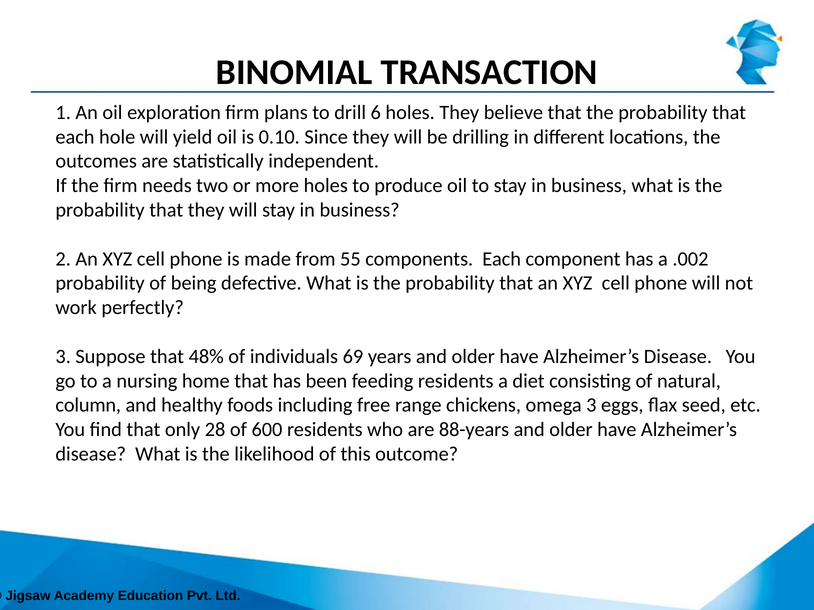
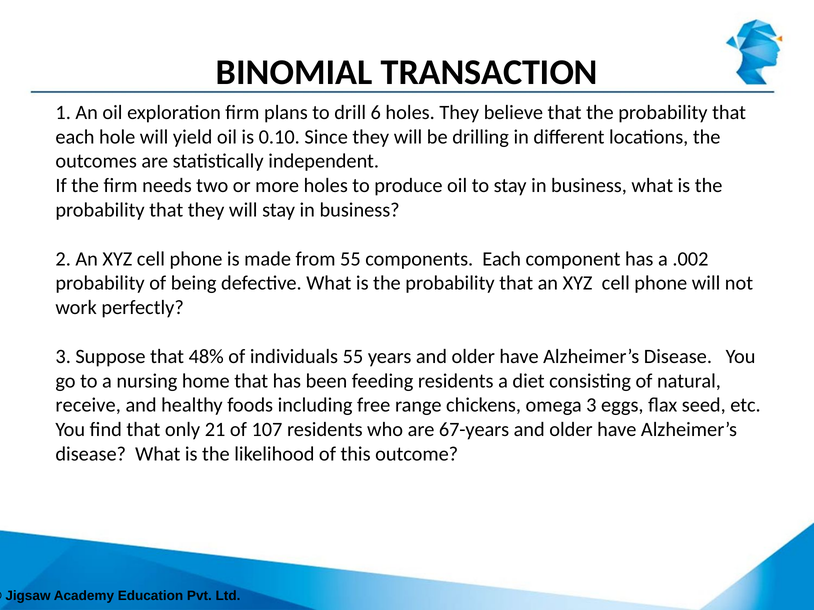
individuals 69: 69 -> 55 (353, 357)
column: column -> receive (88, 406)
28: 28 -> 21 (215, 430)
600: 600 -> 107 (267, 430)
88-years: 88-years -> 67-years (474, 430)
